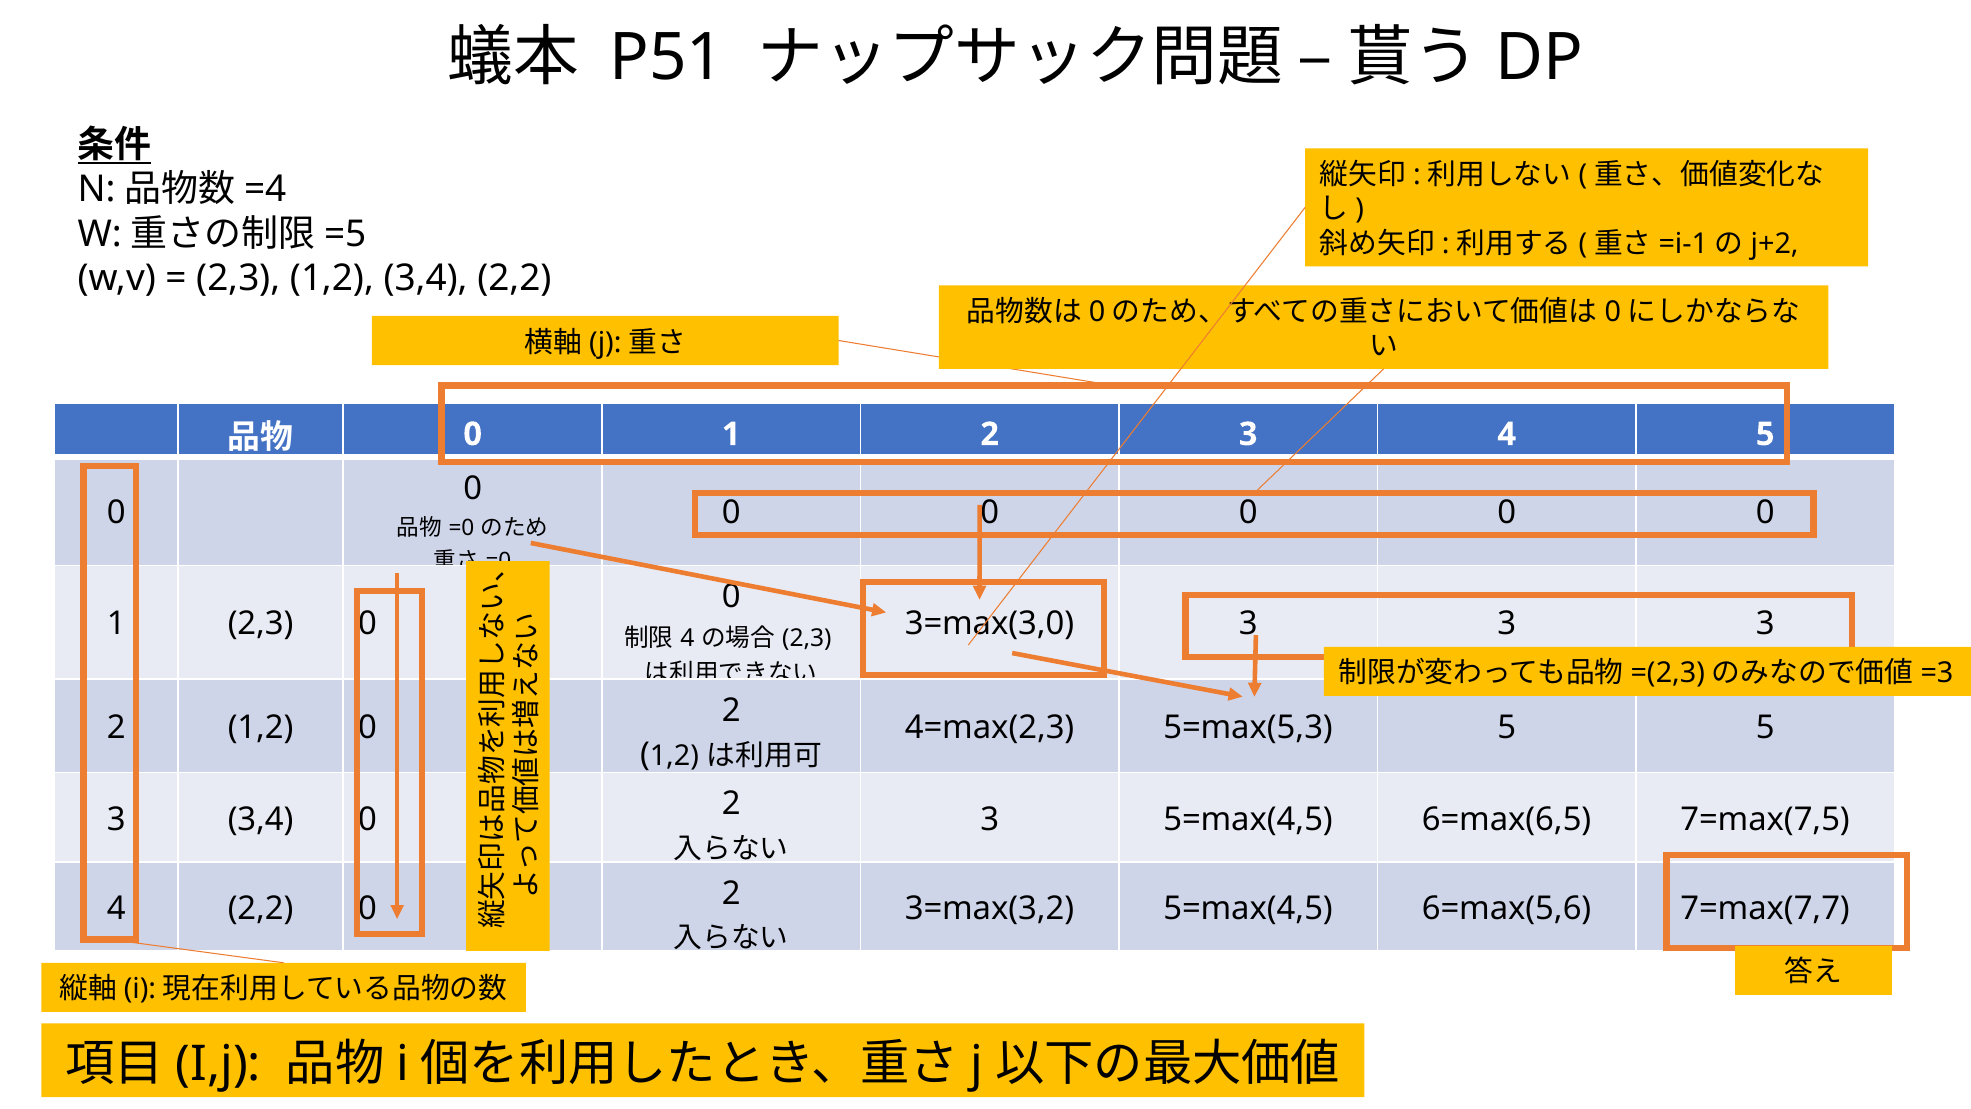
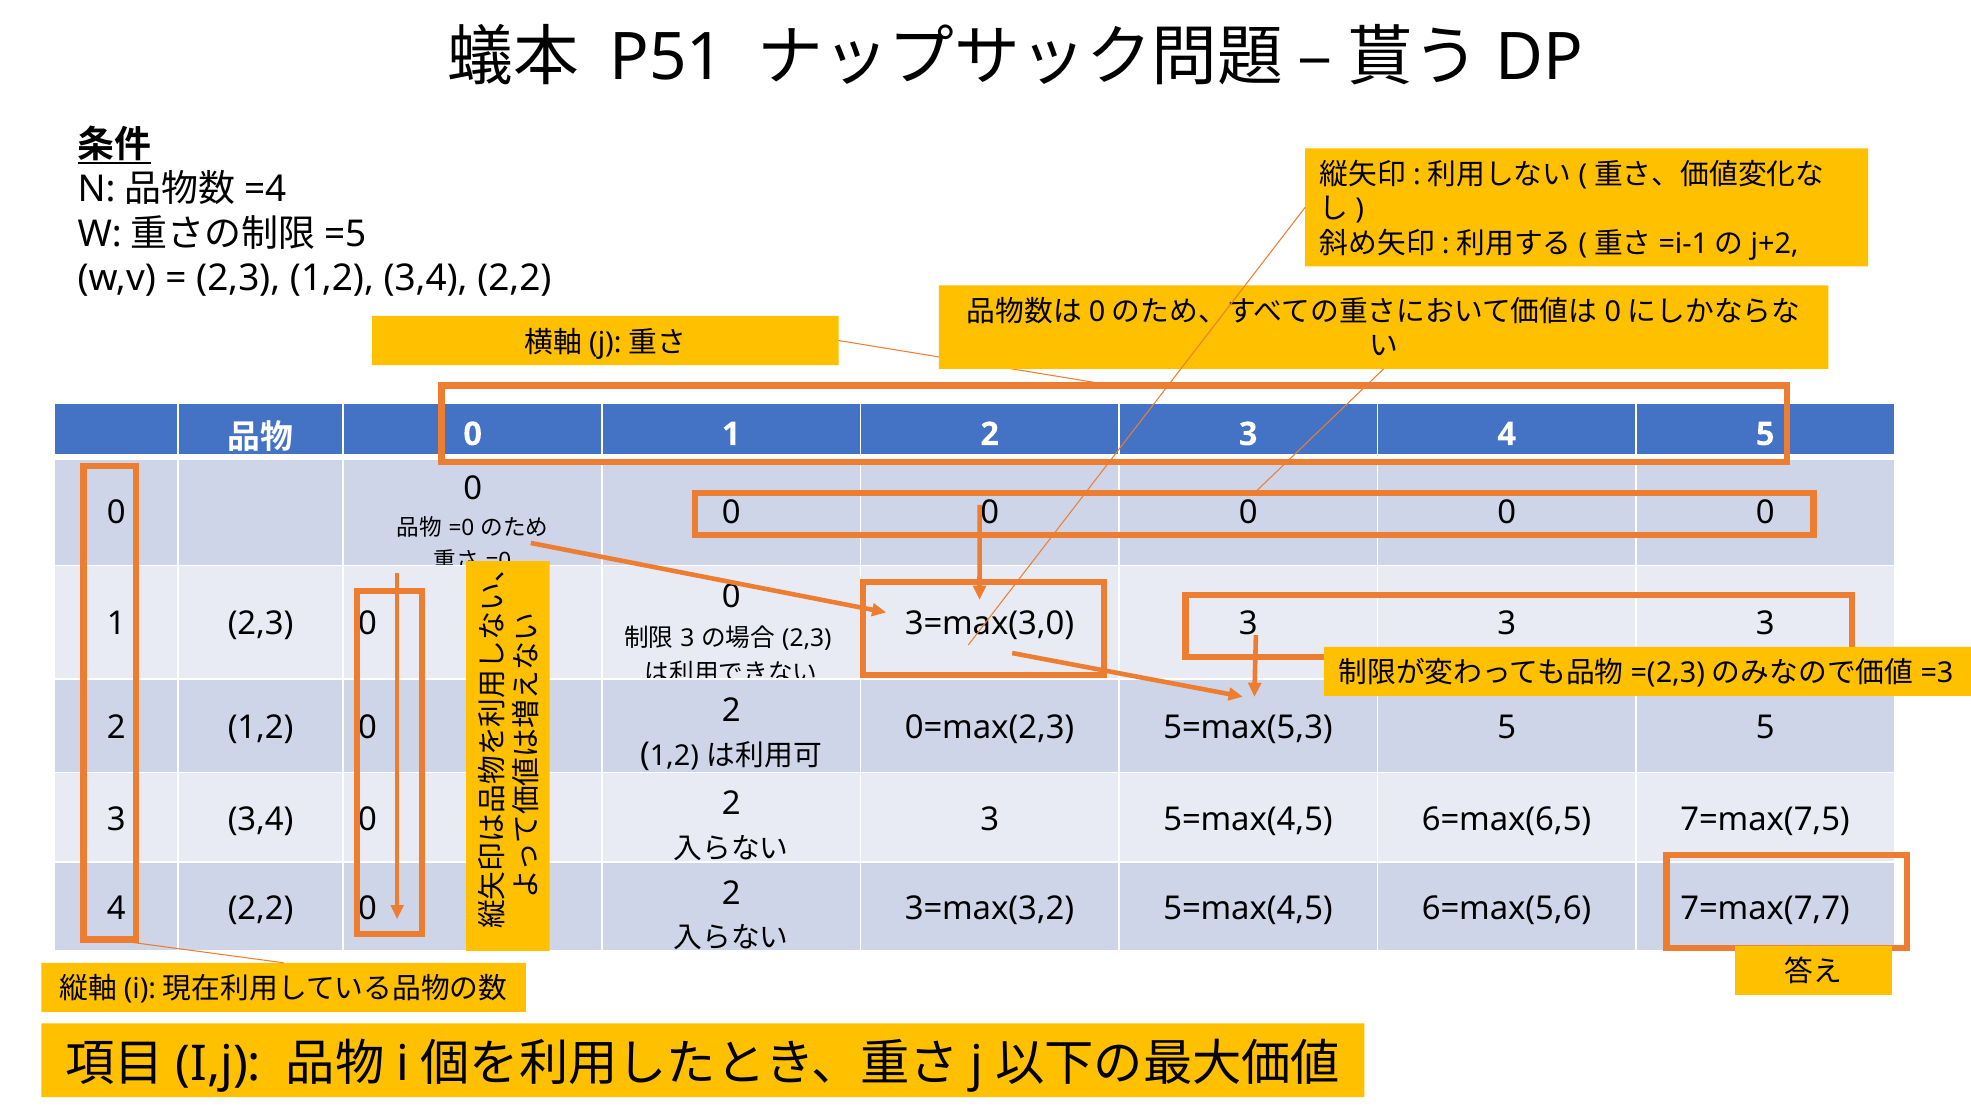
4: 4 -> 3 (687, 638)
4=max(2,3: 4=max(2,3 -> 0=max(2,3 (990, 727)
